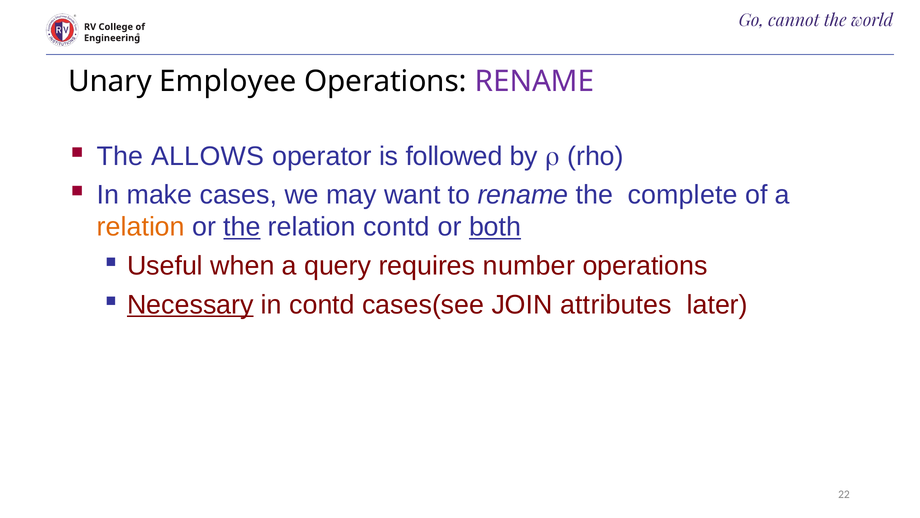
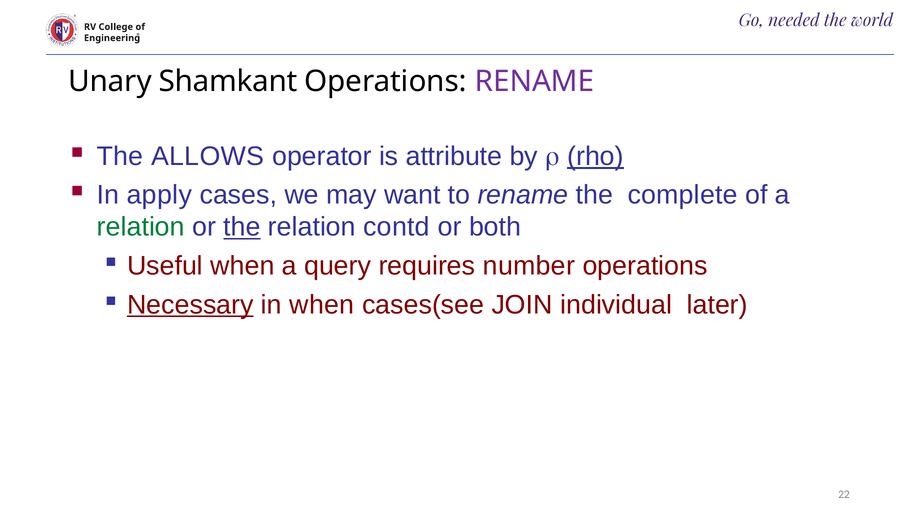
cannot: cannot -> needed (794, 20)
Unary Employee: Employee -> Shamkant (228, 81)
followed: followed -> attribute (454, 156)
rho underline: none -> present (596, 156)
make: make -> apply (159, 195)
relation colour: orange -> green (141, 227)
both underline: present -> none (495, 227)
in contd: contd -> when (322, 304)
attributes: attributes -> individual (616, 304)
